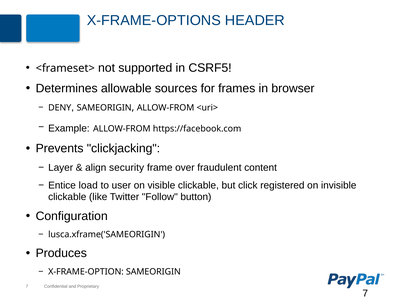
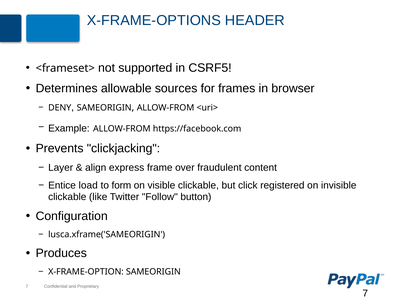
security: security -> express (127, 168)
user: user -> form (121, 186)
